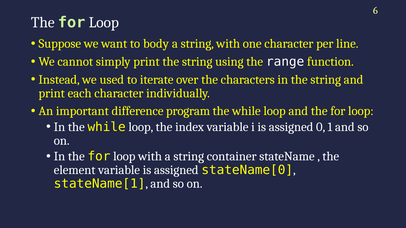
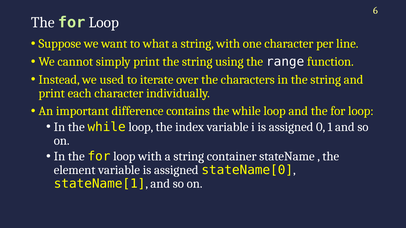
body: body -> what (156, 44)
program: program -> contains (188, 111)
